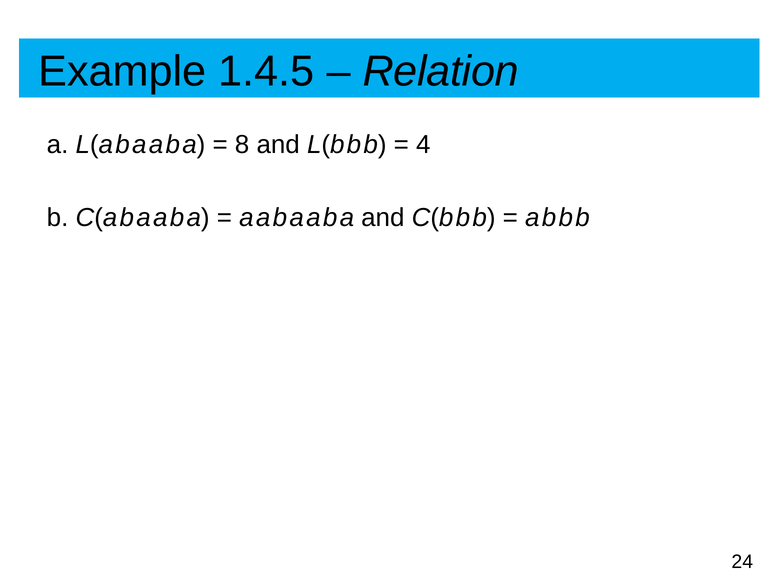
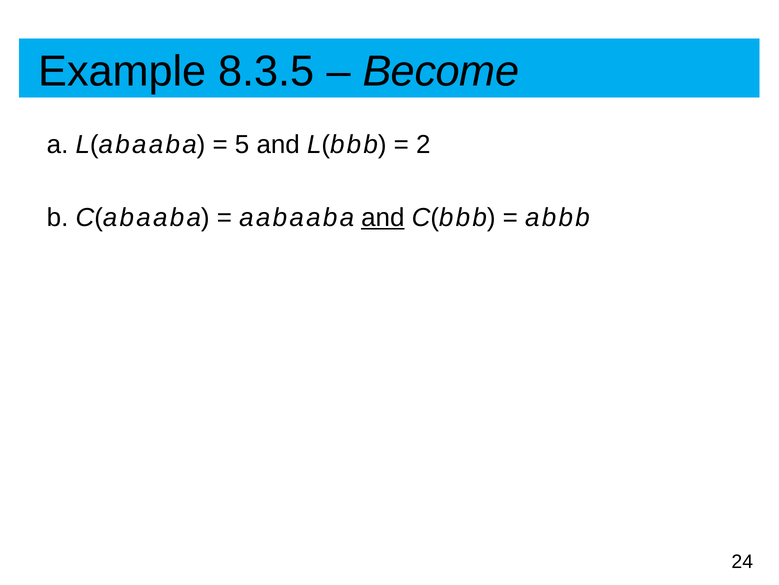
1.4.5: 1.4.5 -> 8.3.5 (266, 71)
Relation: Relation -> Become (441, 71)
8: 8 -> 5 (242, 145)
4: 4 -> 2 (423, 145)
and underline: none -> present (383, 217)
